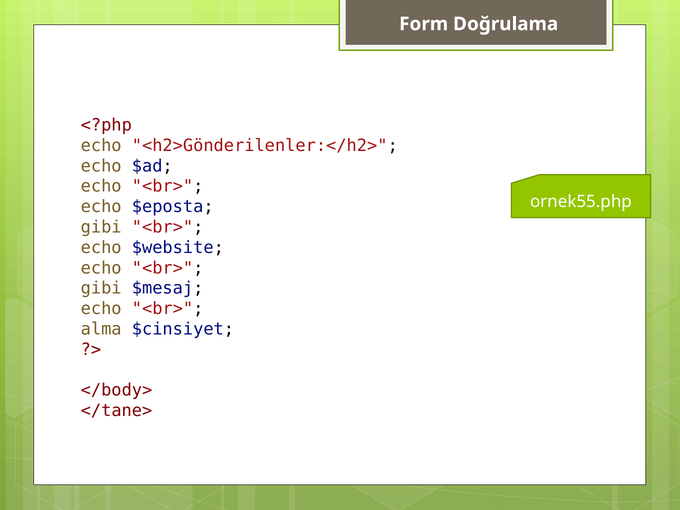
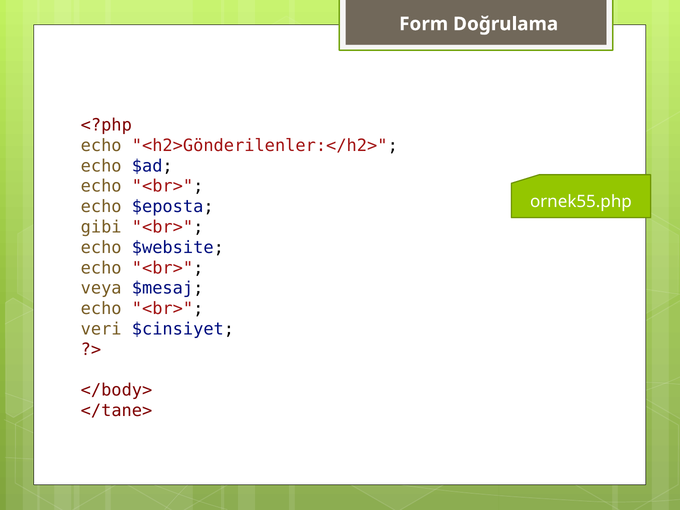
gibi: gibi -> veya (101, 288)
alma: alma -> veri (101, 329)
